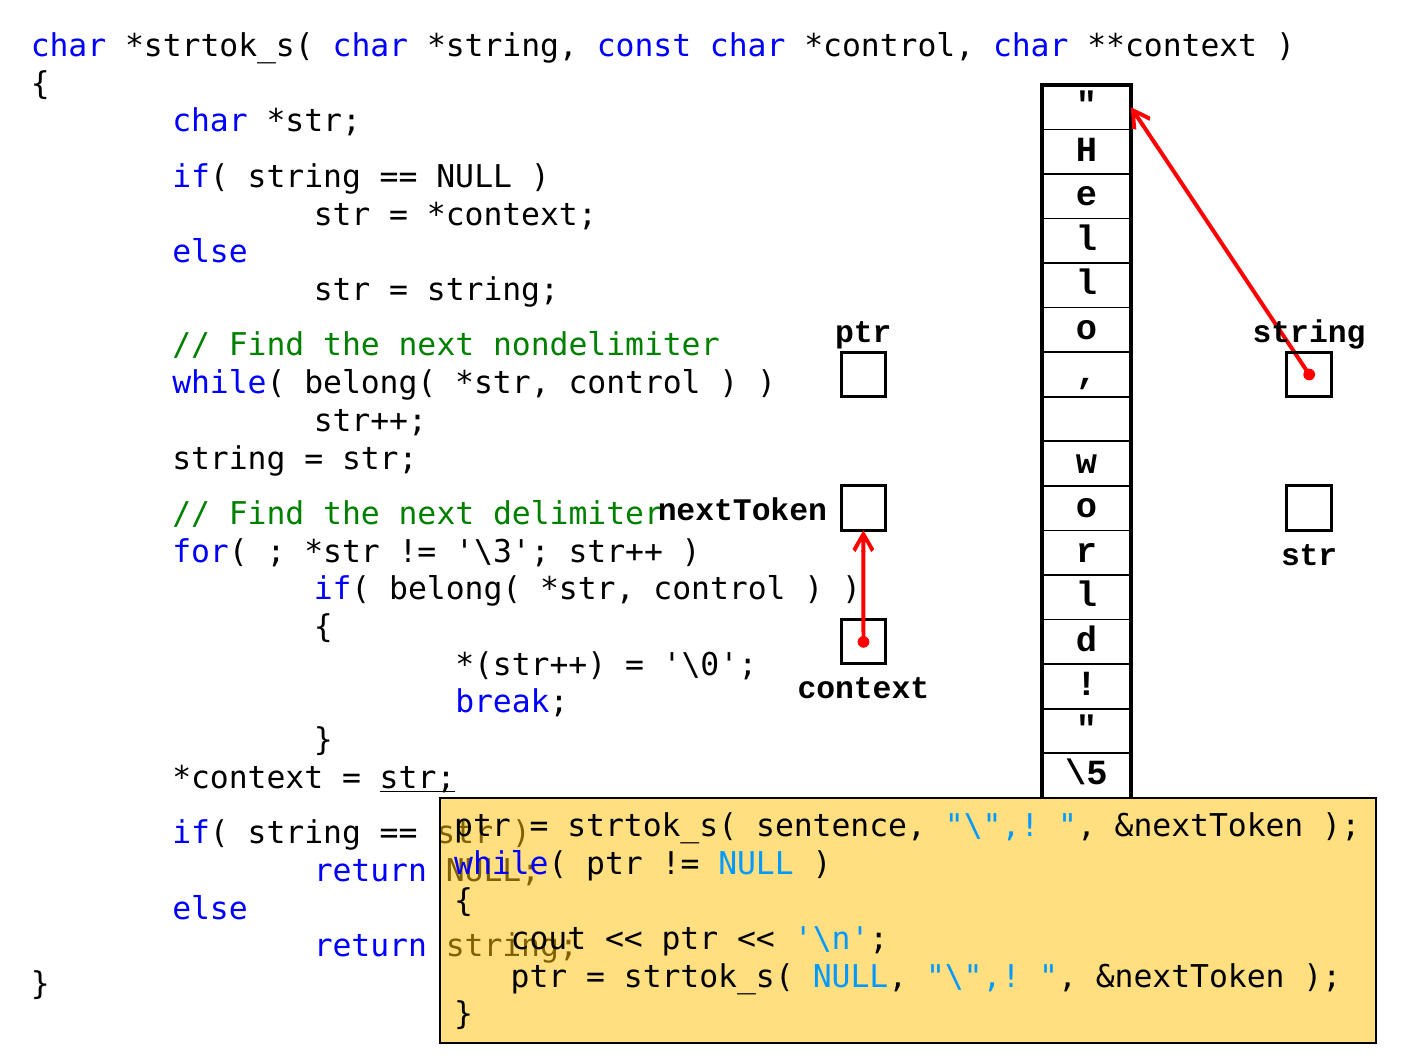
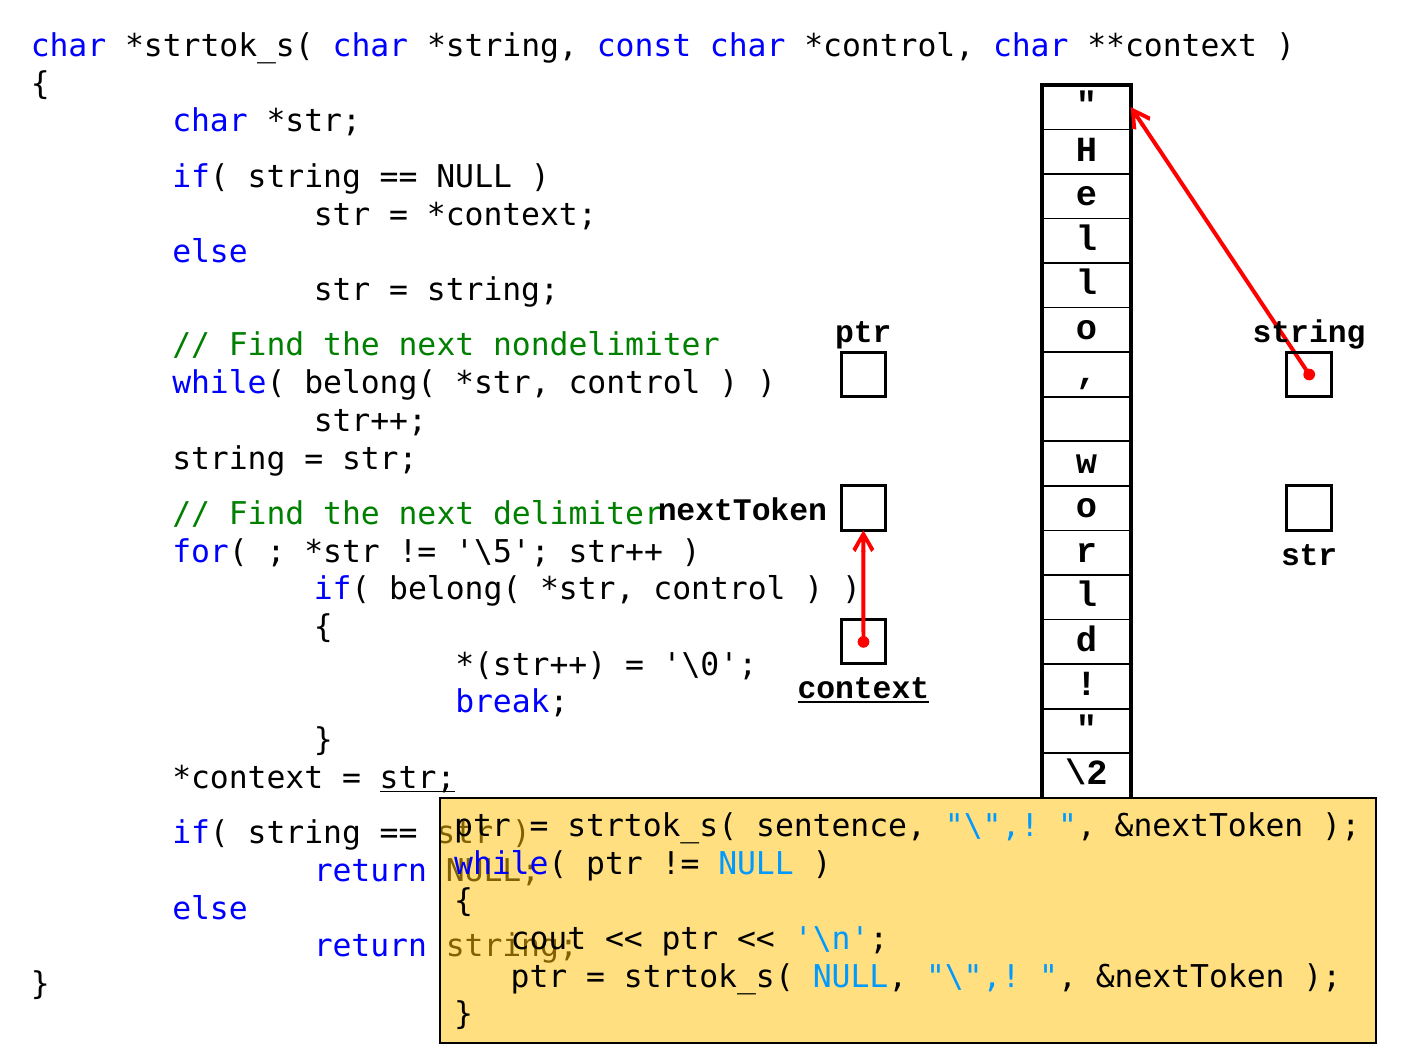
\3: \3 -> \5 (502, 552)
context underline: none -> present (863, 689)
\5: \5 -> \2 (1086, 773)
